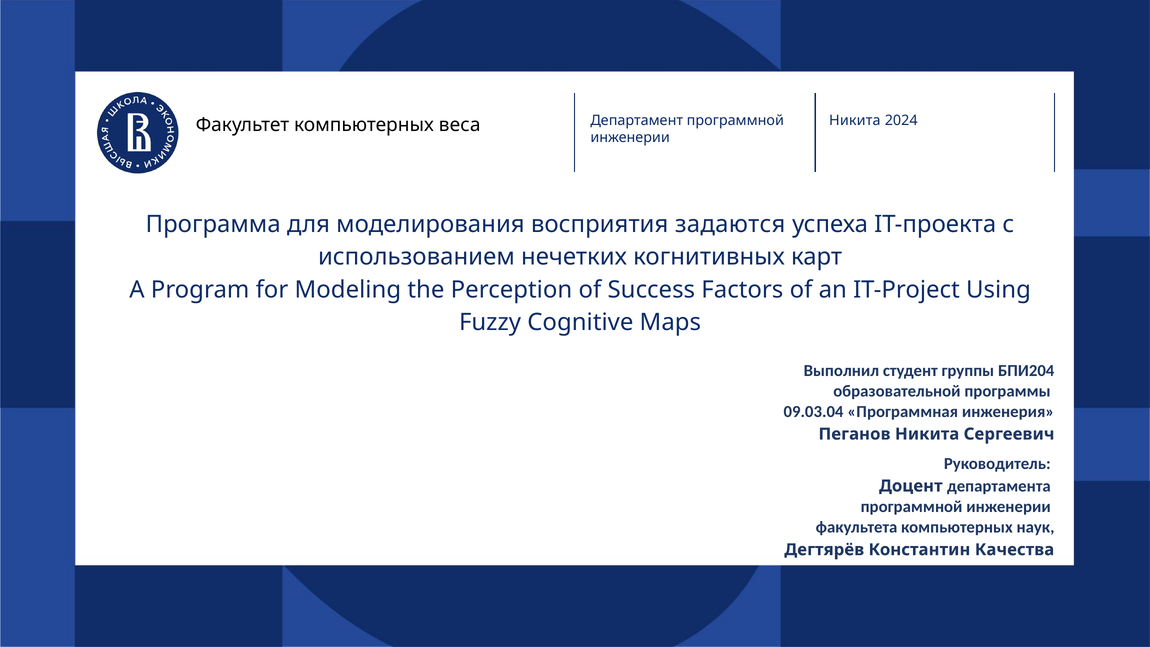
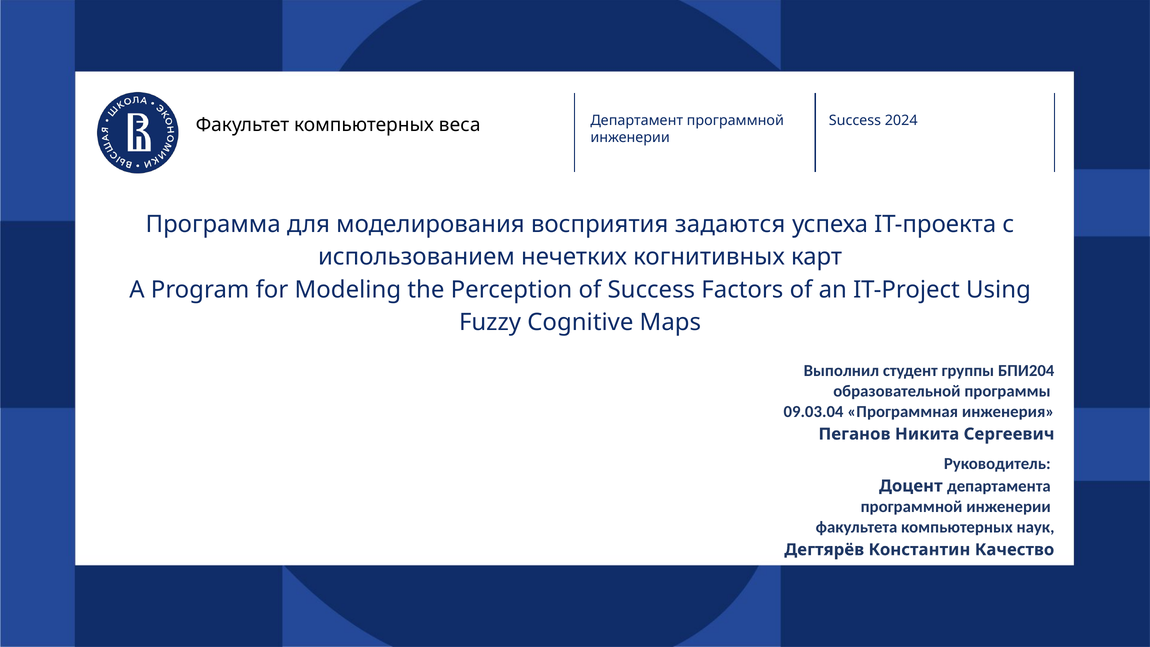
Никита: Никита -> Success (855, 120)
Качества: Качества -> Качество (1015, 550)
